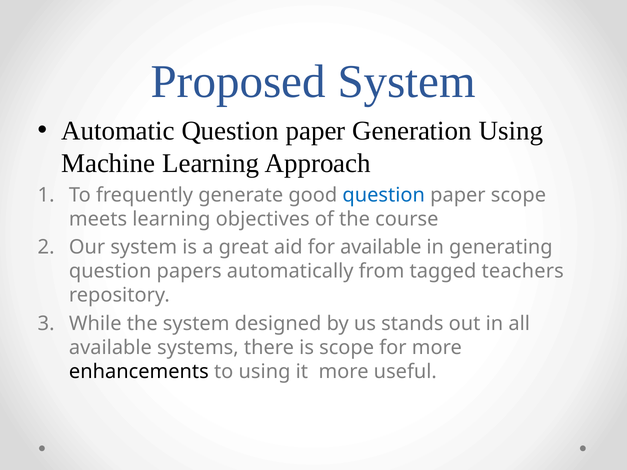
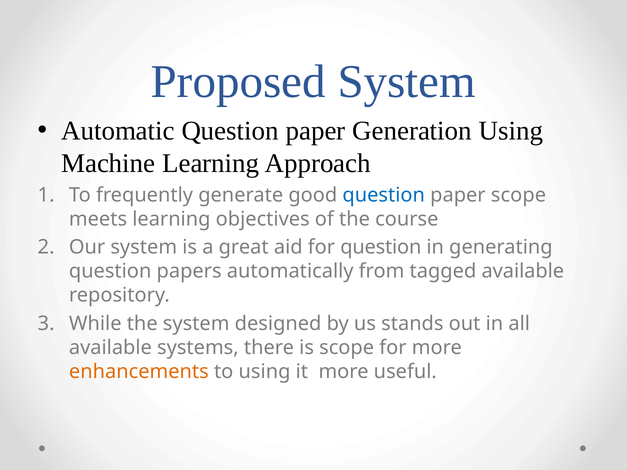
for available: available -> question (381, 247)
tagged teachers: teachers -> available (523, 271)
enhancements colour: black -> orange (139, 372)
